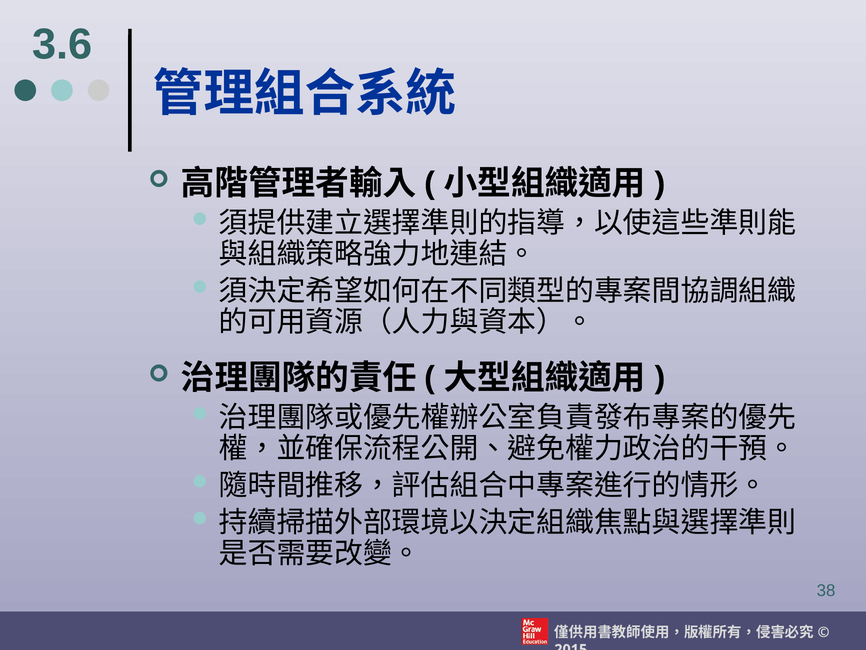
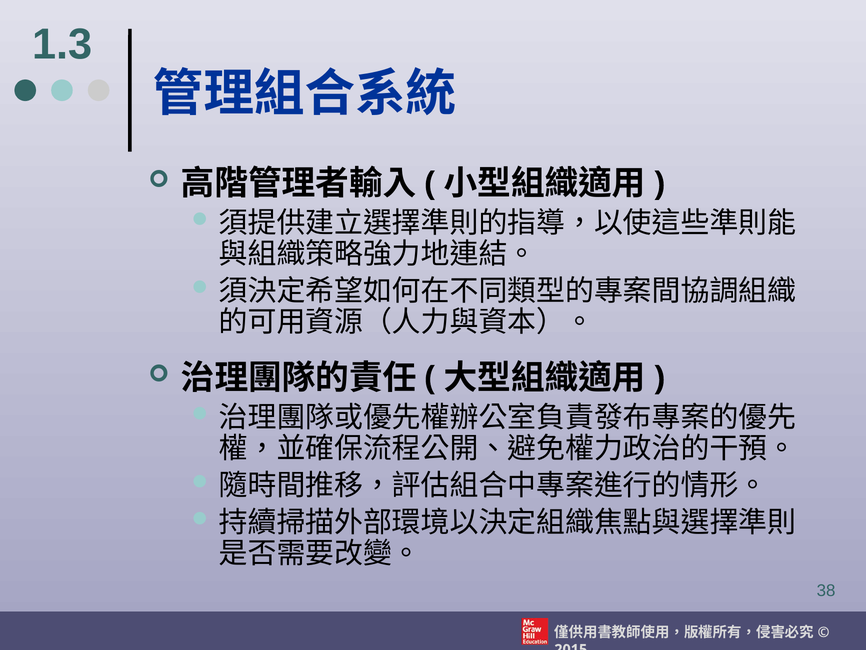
3.6: 3.6 -> 1.3 (62, 44)
